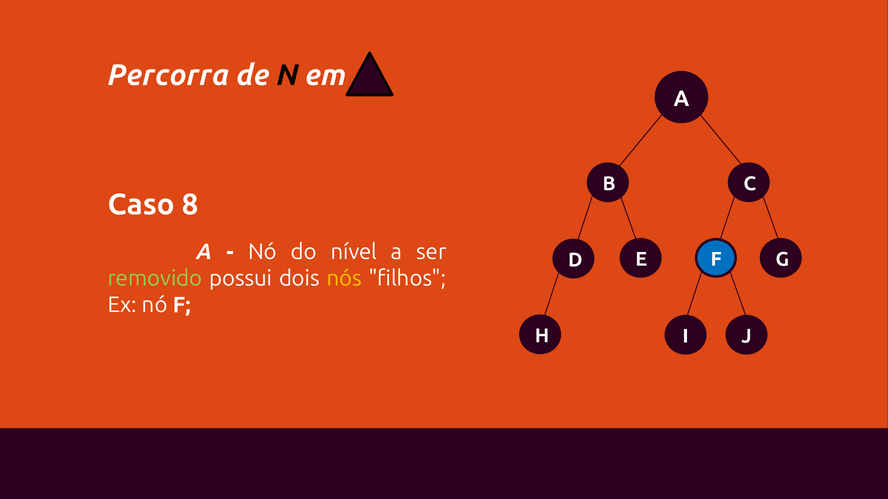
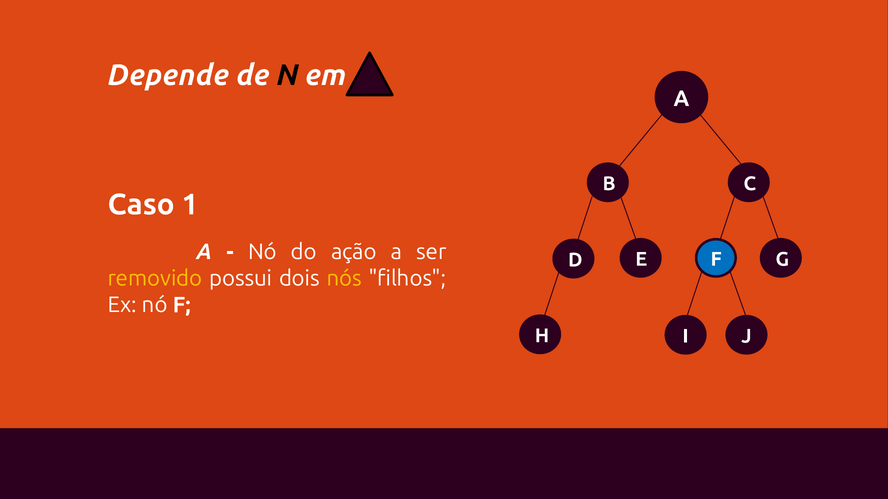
Percorra: Percorra -> Depende (168, 75)
8: 8 -> 1 (190, 205)
nível: nível -> ação (354, 252)
removido colour: light green -> yellow (155, 279)
